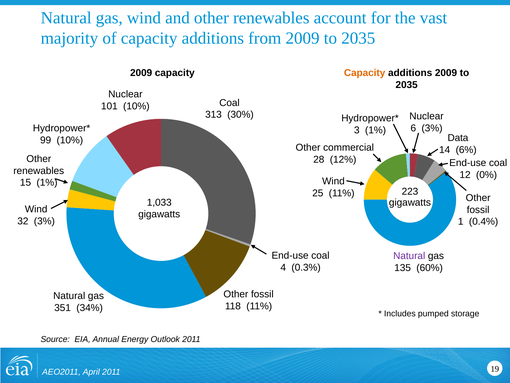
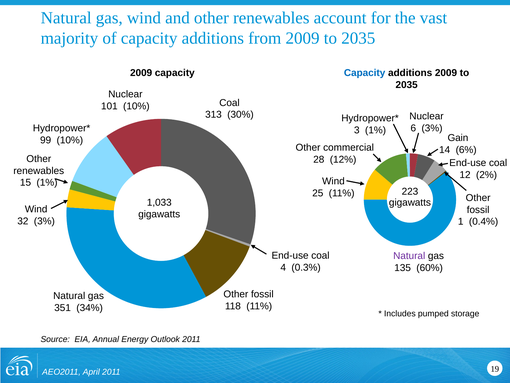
Capacity colour: orange -> blue (365, 73)
Data: Data -> Gain (458, 138)
0%: 0% -> 2% (487, 175)
